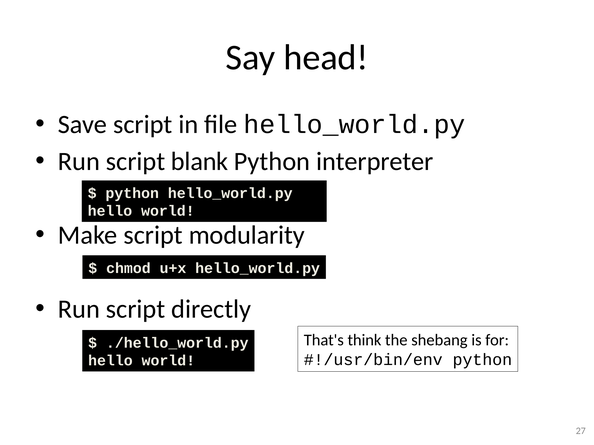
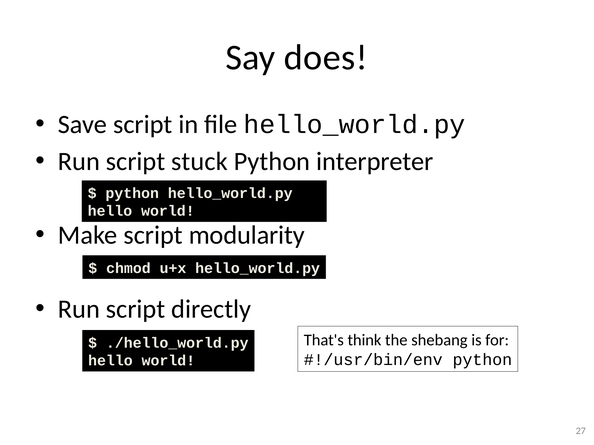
head: head -> does (326, 58)
blank: blank -> stuck (199, 162)
